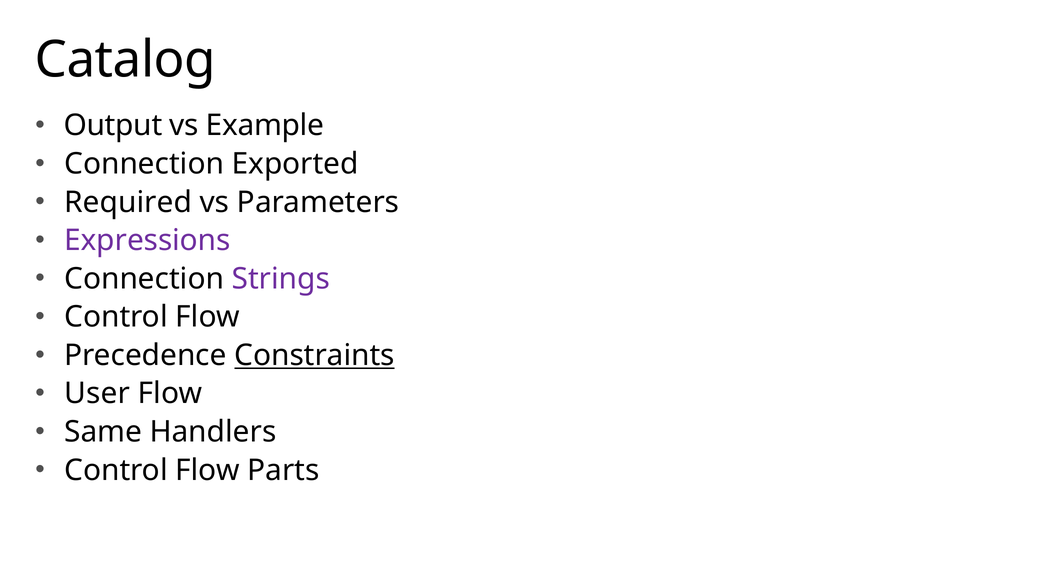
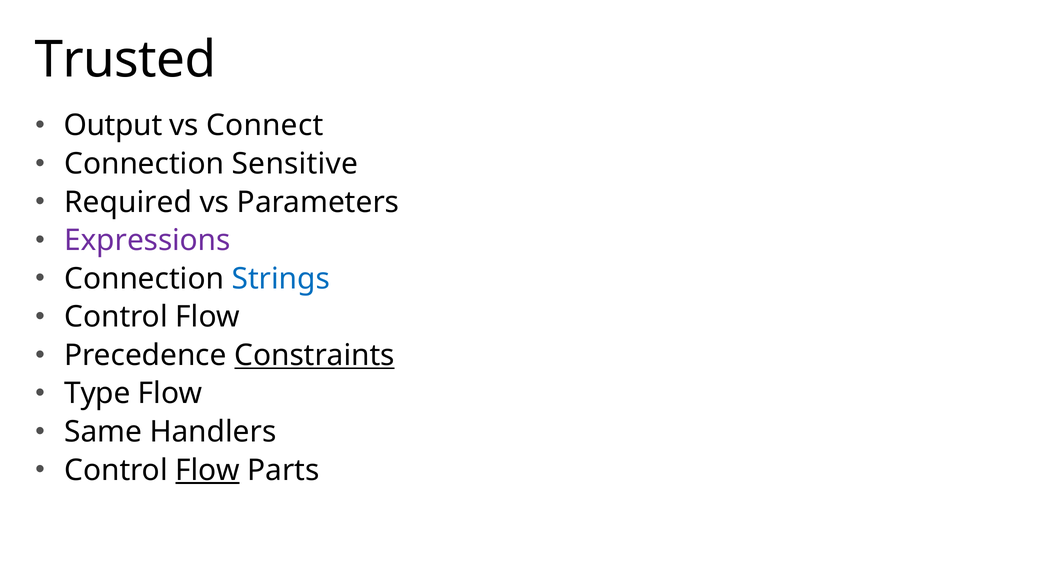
Catalog: Catalog -> Trusted (125, 60)
Example: Example -> Connect (265, 126)
Exported: Exported -> Sensitive (295, 164)
Strings colour: purple -> blue (281, 279)
User: User -> Type (97, 393)
Flow underline: none -> present (208, 470)
